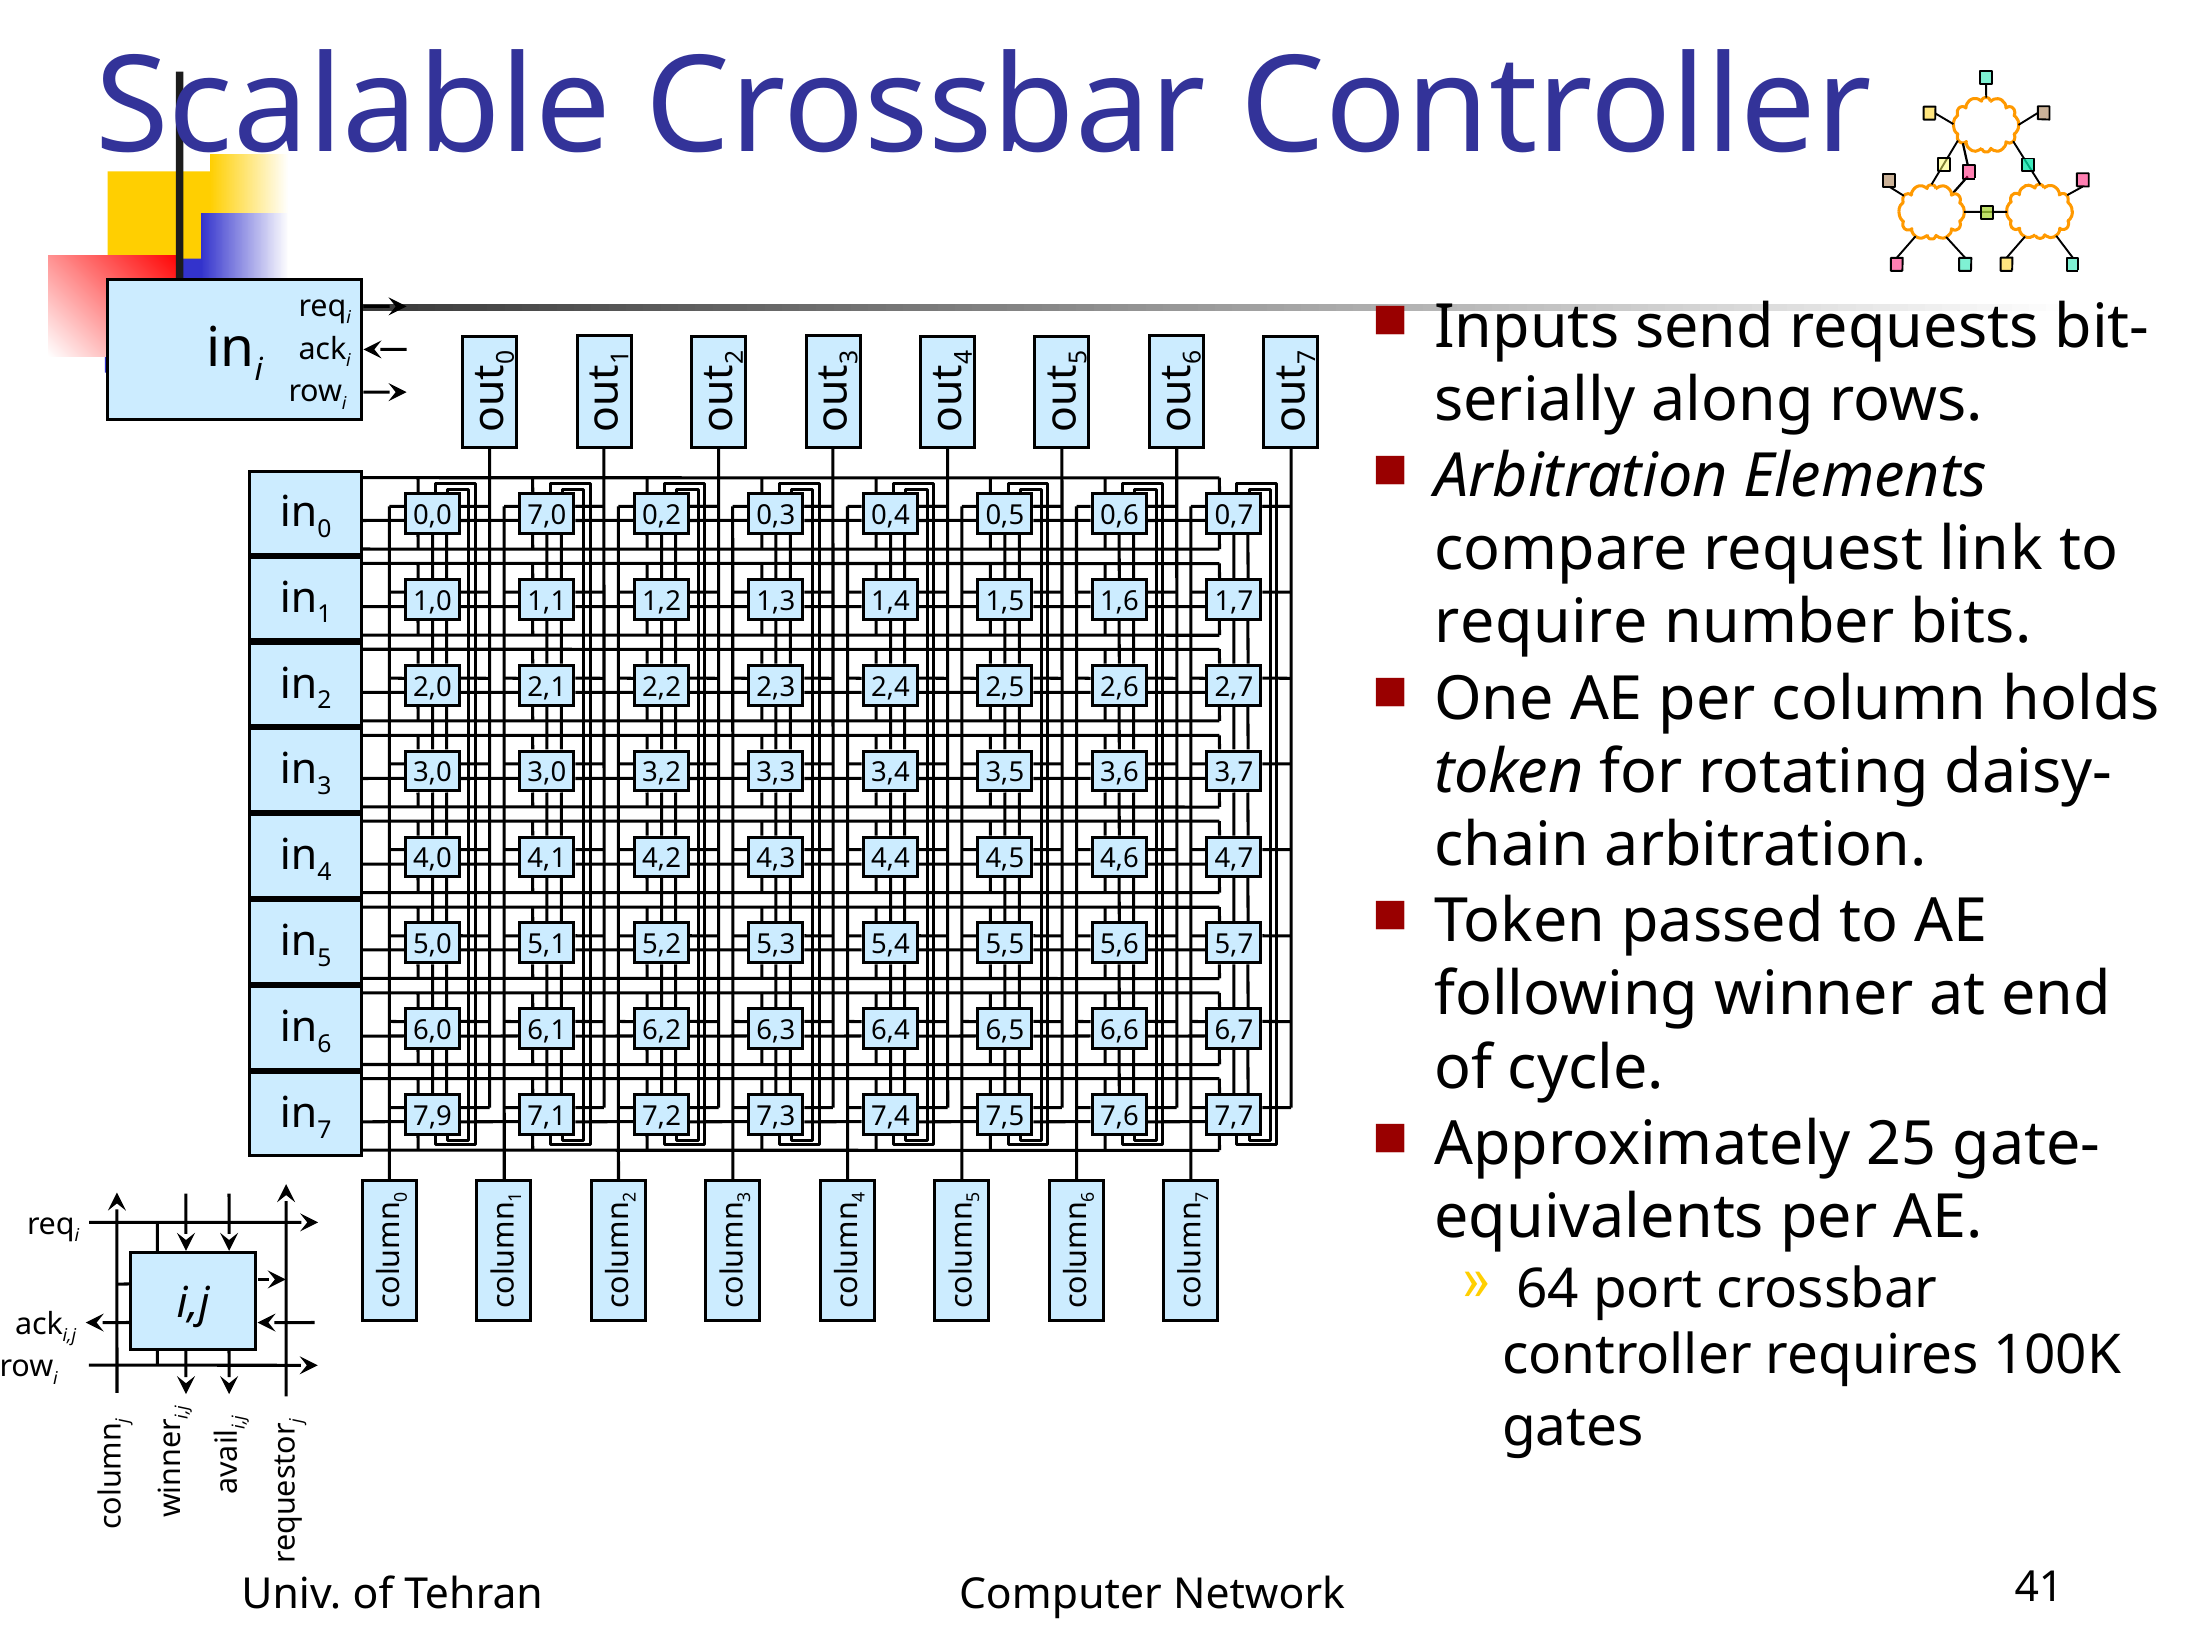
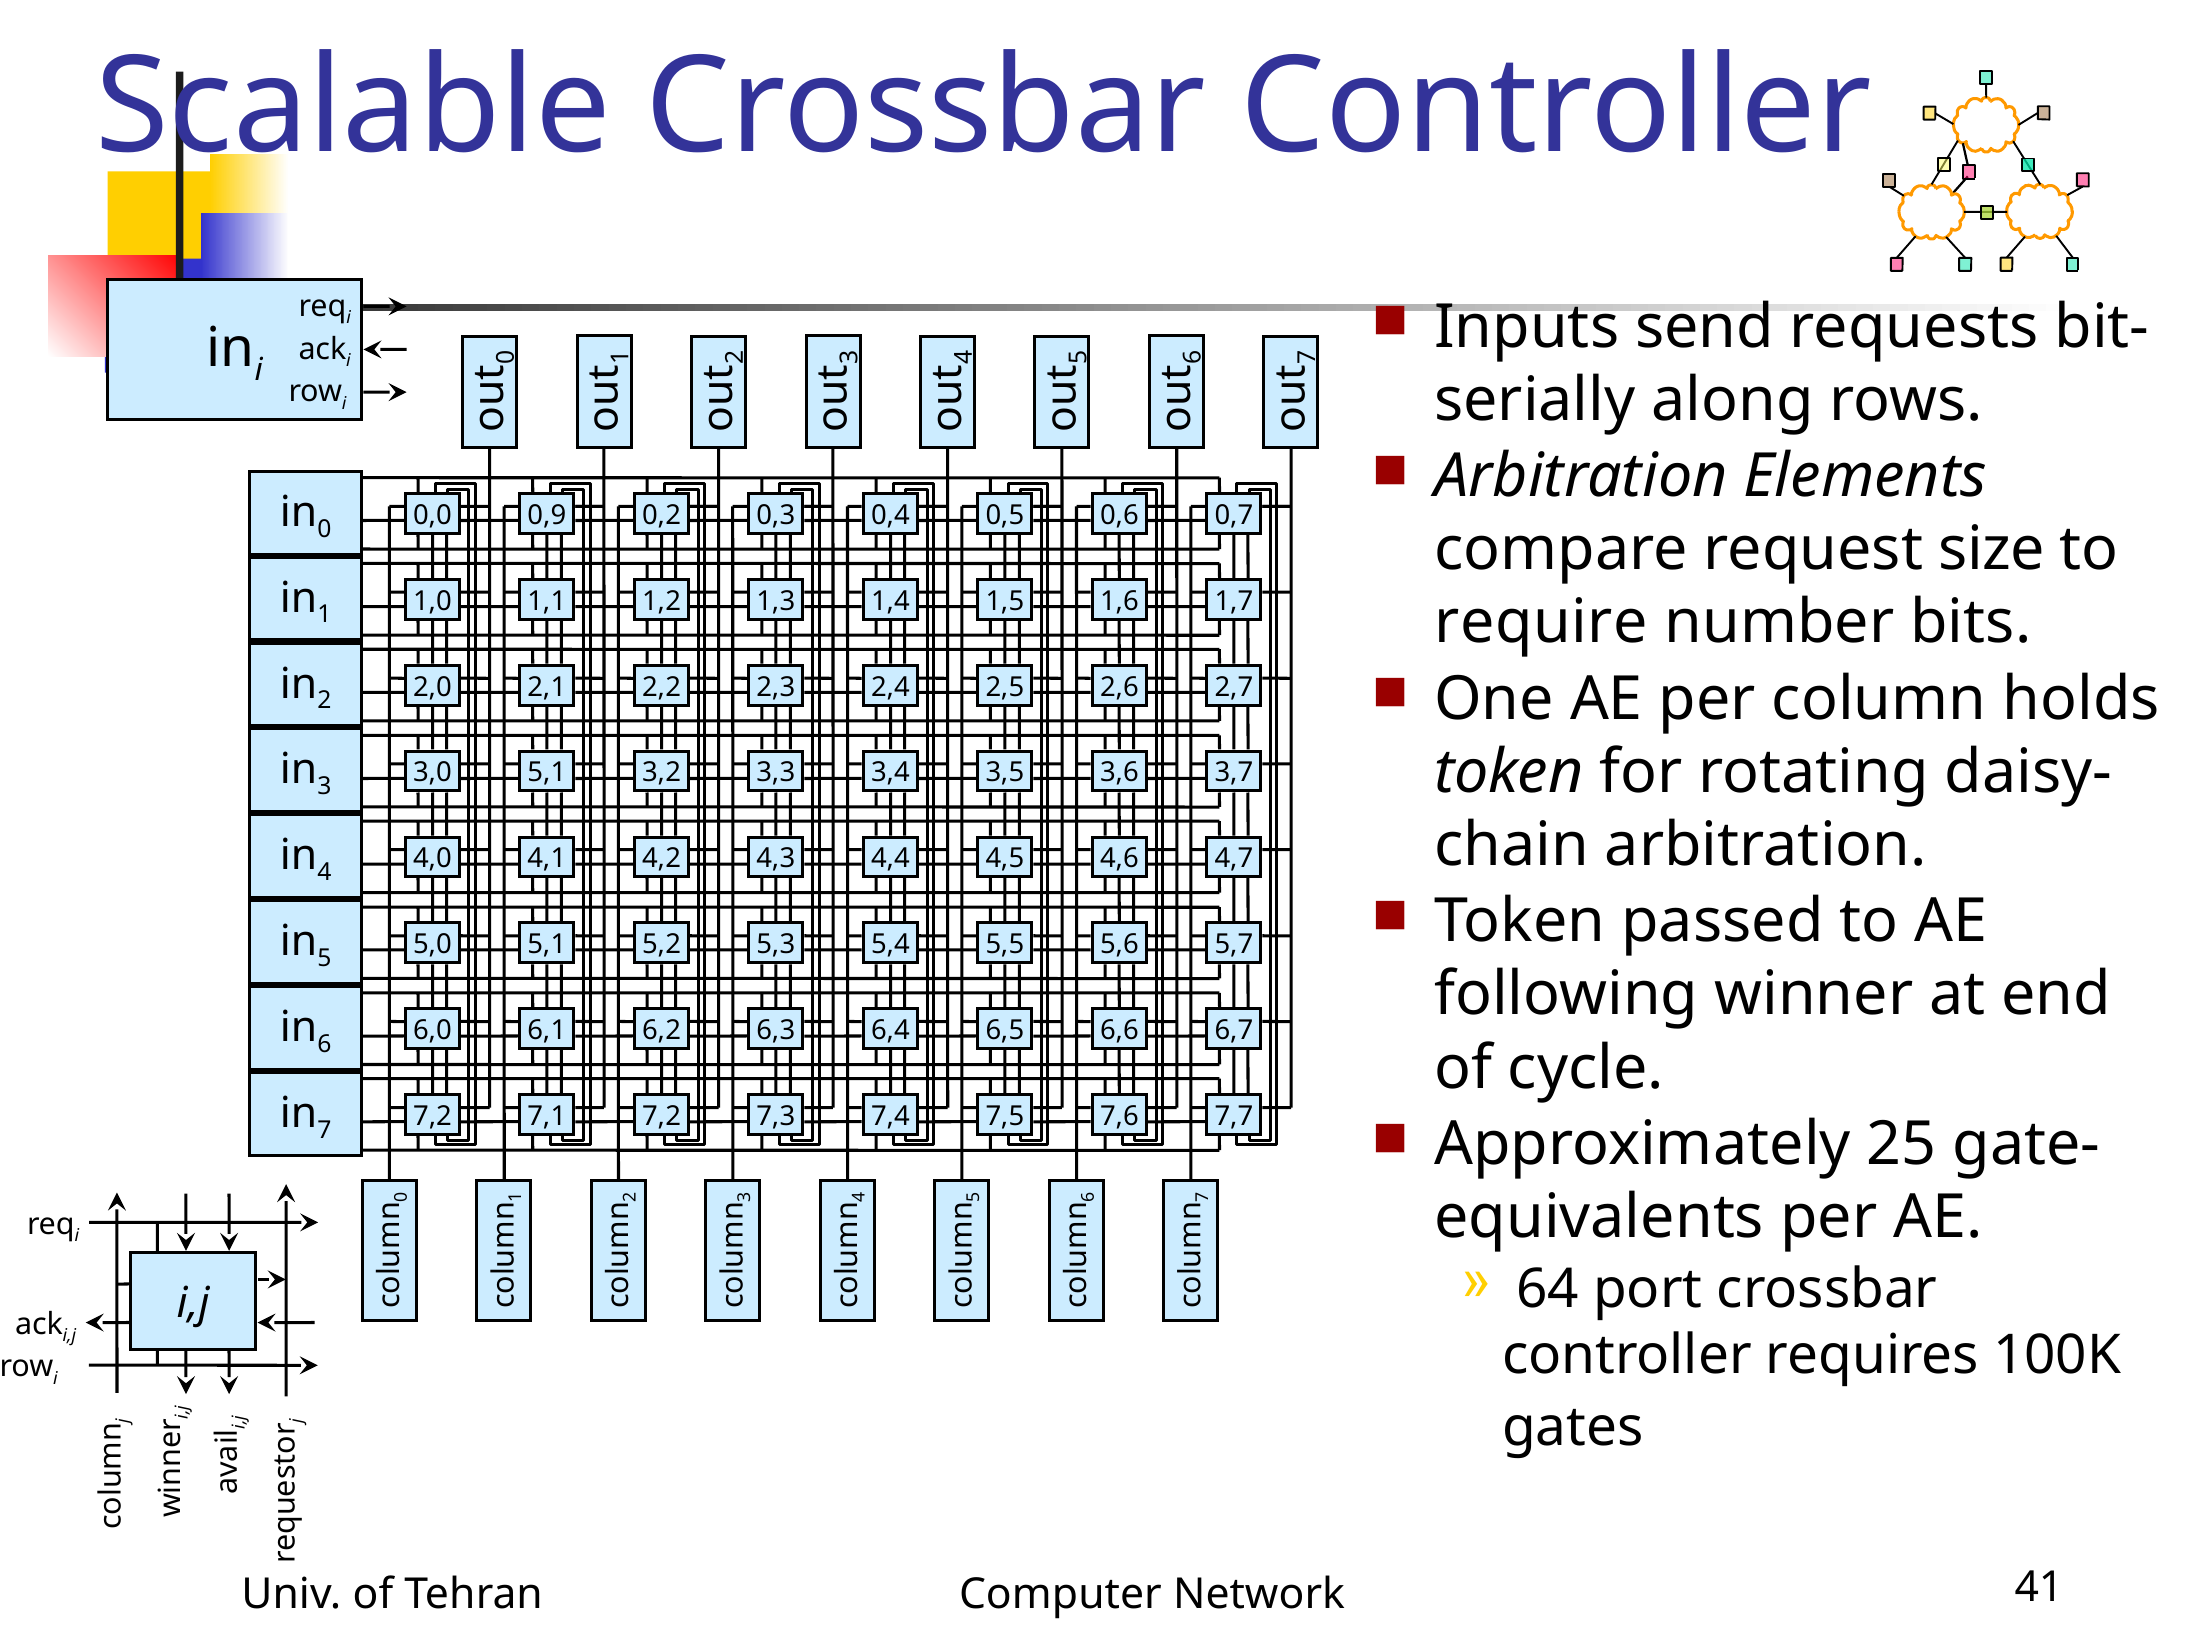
7,0: 7,0 -> 0,9 (547, 515)
link: link -> size (1992, 550)
3,0 3,0: 3,0 -> 5,1 (547, 773)
7,9: 7,9 -> 7,2 (433, 1117)
